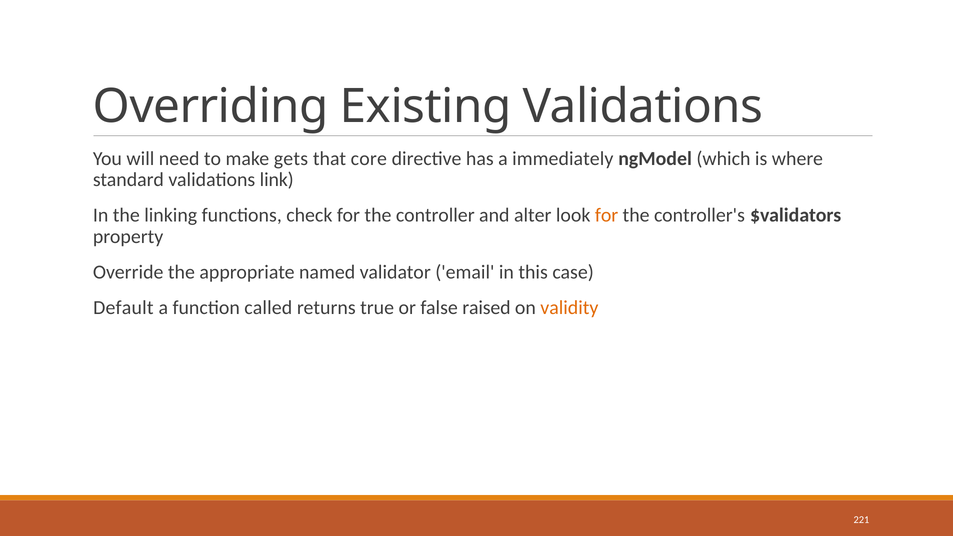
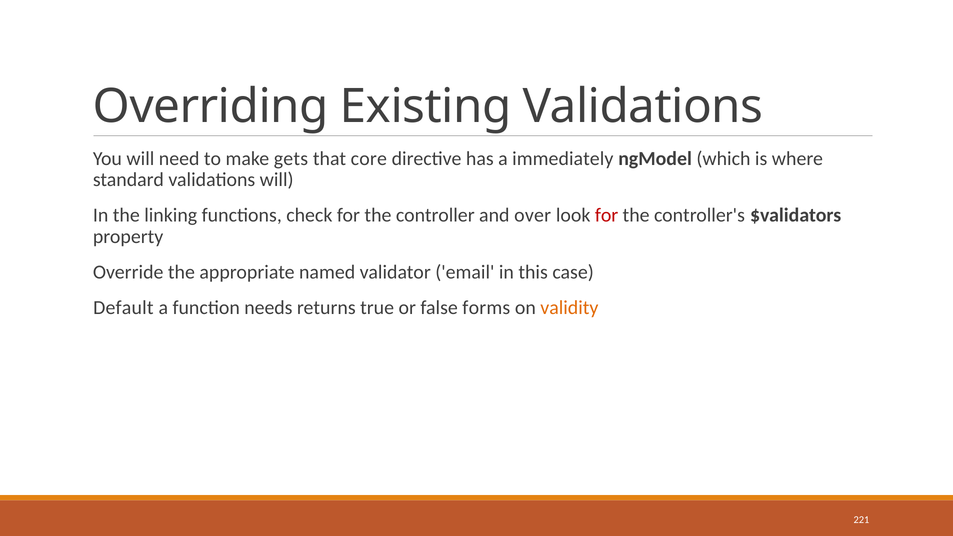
validations link: link -> will (277, 180)
alter: alter -> over (533, 215)
for colour: orange -> red (607, 215)
called: called -> needs (268, 308)
raised: raised -> forms (486, 308)
